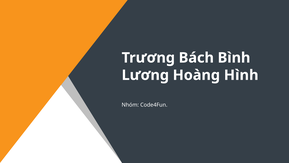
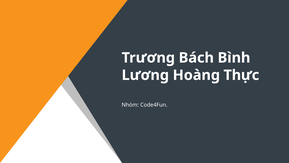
Hình: Hình -> Thực (241, 75)
